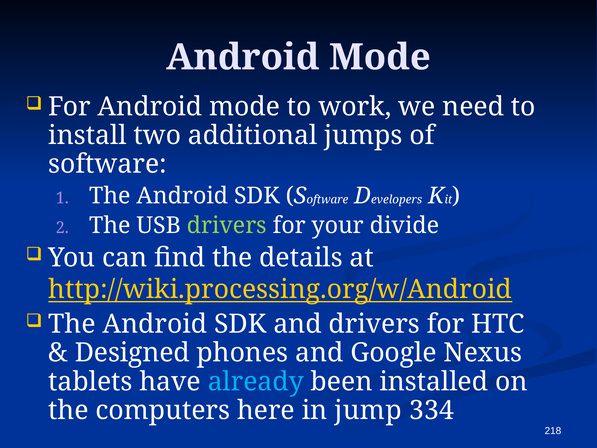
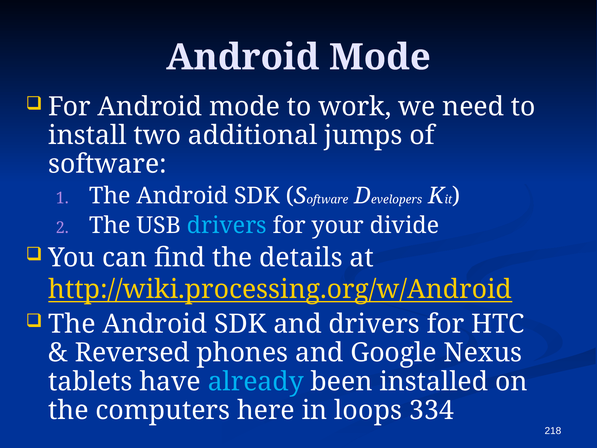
drivers colour: light green -> light blue (227, 225)
Designed: Designed -> Reversed (132, 353)
jump: jump -> loops (368, 410)
